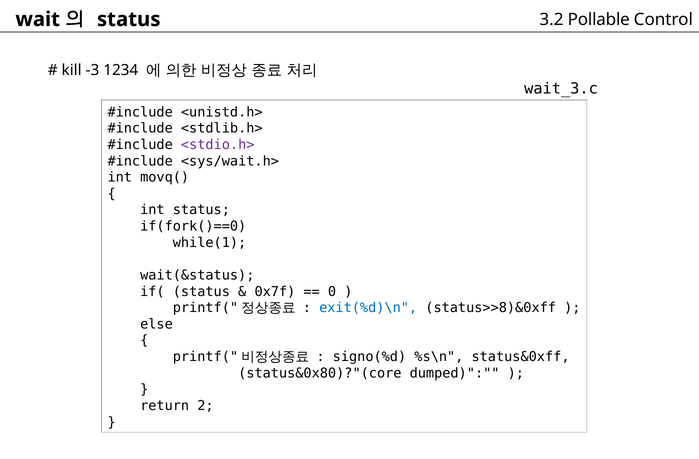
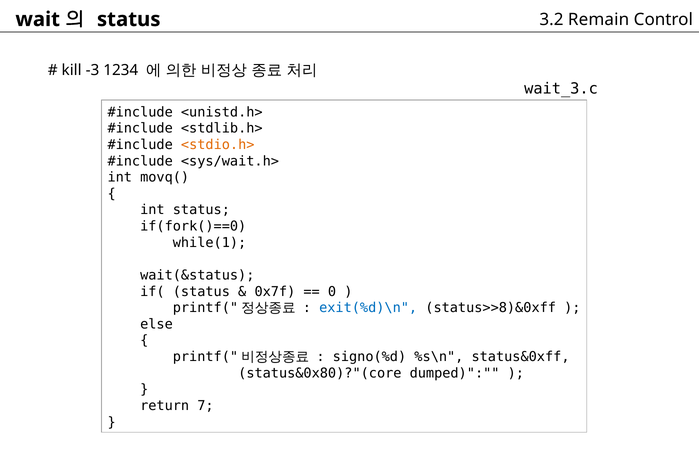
Pollable: Pollable -> Remain (599, 20)
<stdio.h> colour: purple -> orange (218, 145)
2: 2 -> 7 (205, 406)
